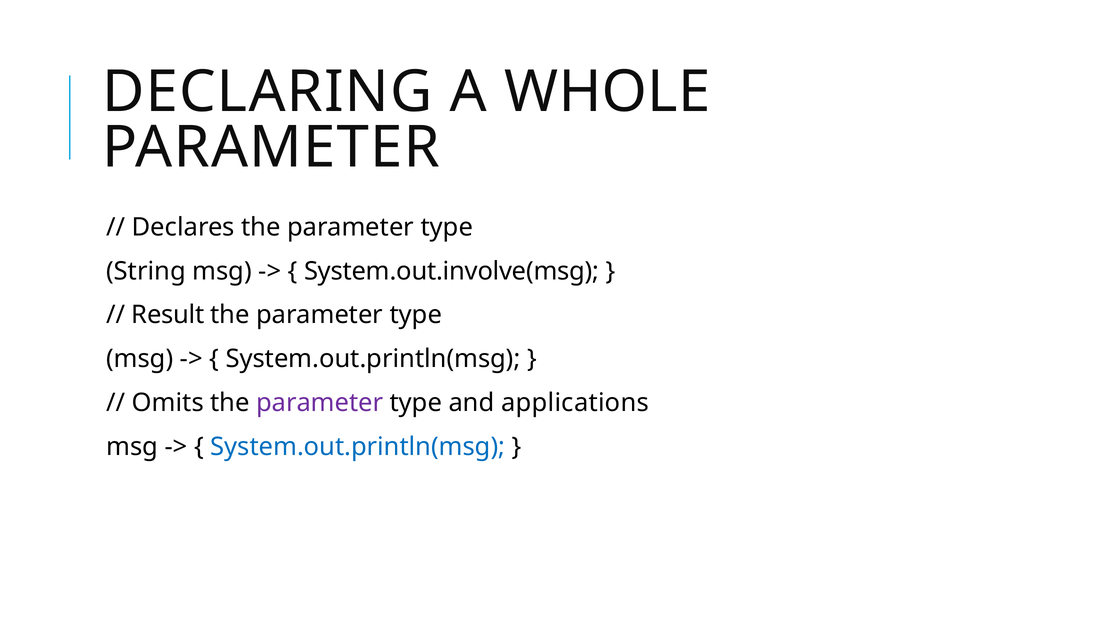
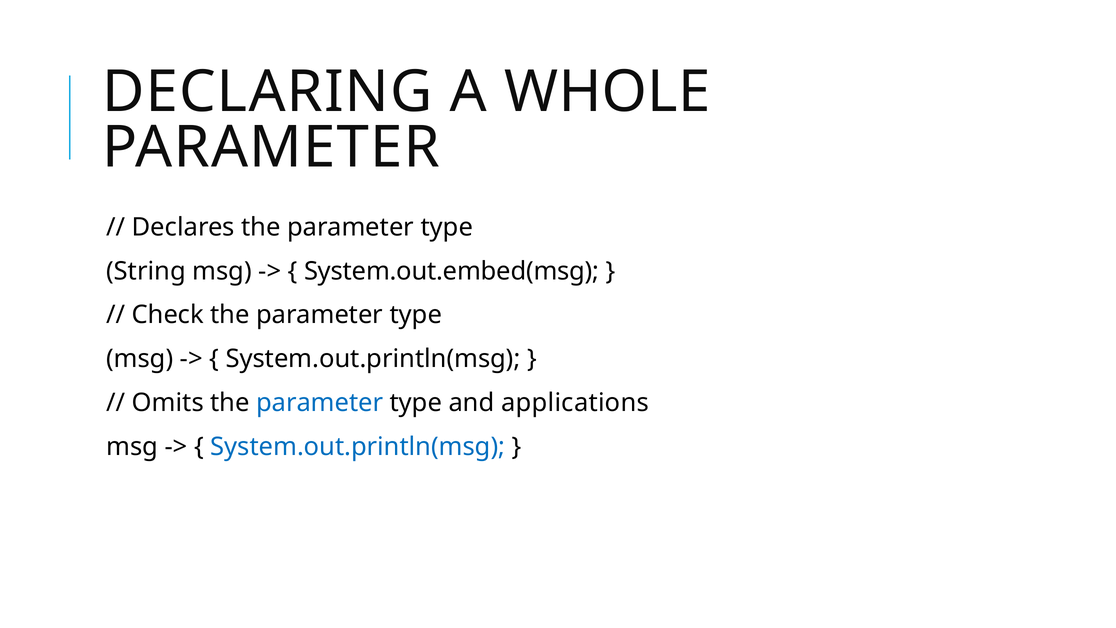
System.out.involve(msg: System.out.involve(msg -> System.out.embed(msg (452, 271)
Result: Result -> Check (168, 315)
parameter colour: purple -> blue (320, 403)
